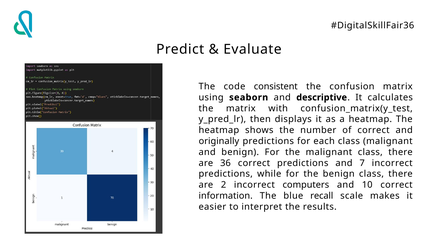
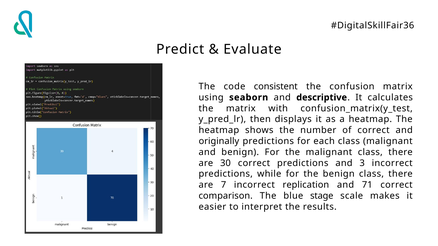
36: 36 -> 30 (225, 163)
7: 7 -> 3 (362, 163)
2: 2 -> 7 (224, 185)
computers: computers -> replication (306, 185)
10: 10 -> 71 (367, 185)
information: information -> comparison (226, 196)
recall: recall -> stage (322, 196)
